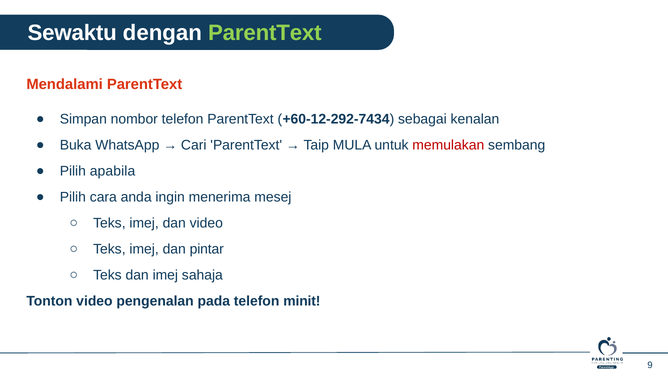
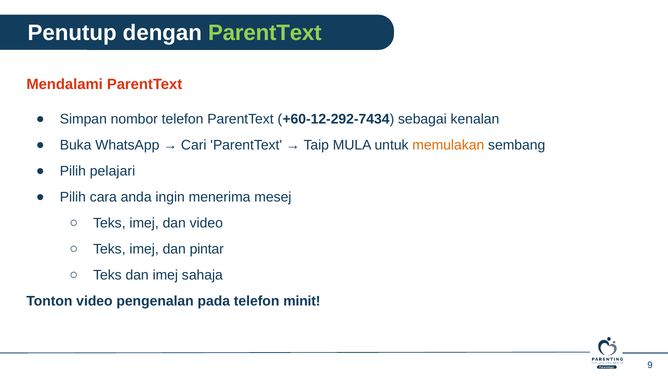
Sewaktu: Sewaktu -> Penutup (72, 33)
memulakan colour: red -> orange (448, 145)
apabila: apabila -> pelajari (113, 171)
